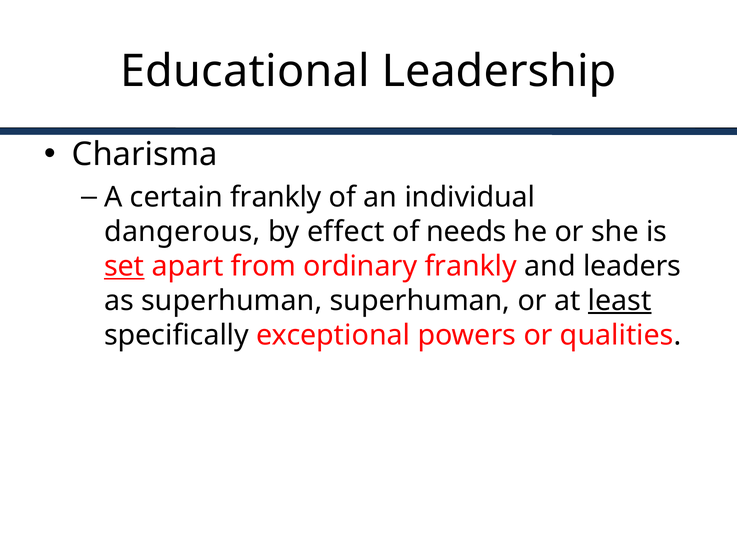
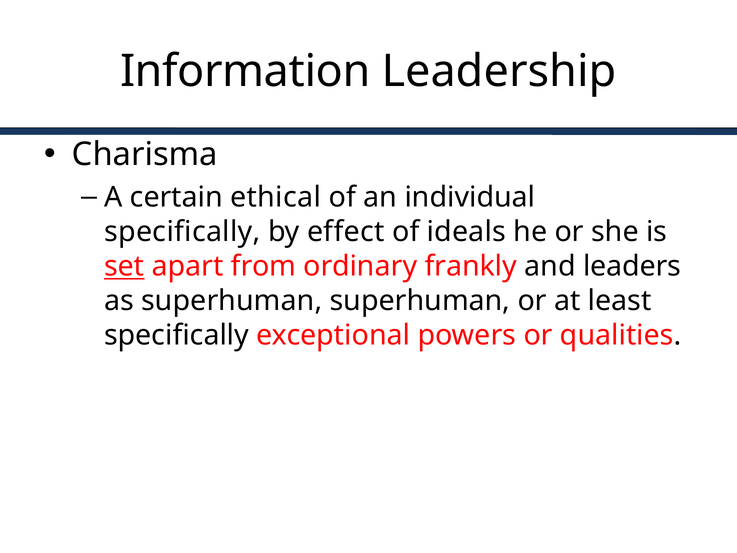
Educational: Educational -> Information (245, 71)
certain frankly: frankly -> ethical (276, 197)
dangerous: dangerous -> specifically (182, 232)
needs: needs -> ideals (466, 232)
least underline: present -> none (620, 301)
